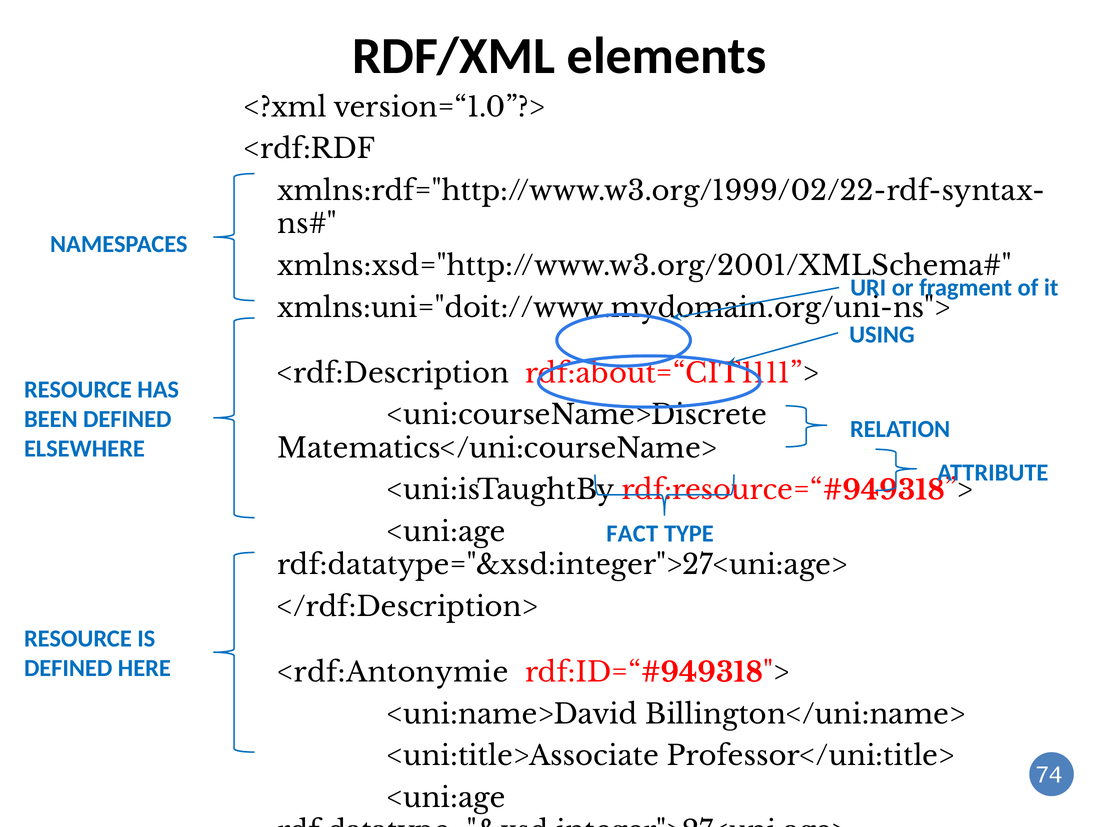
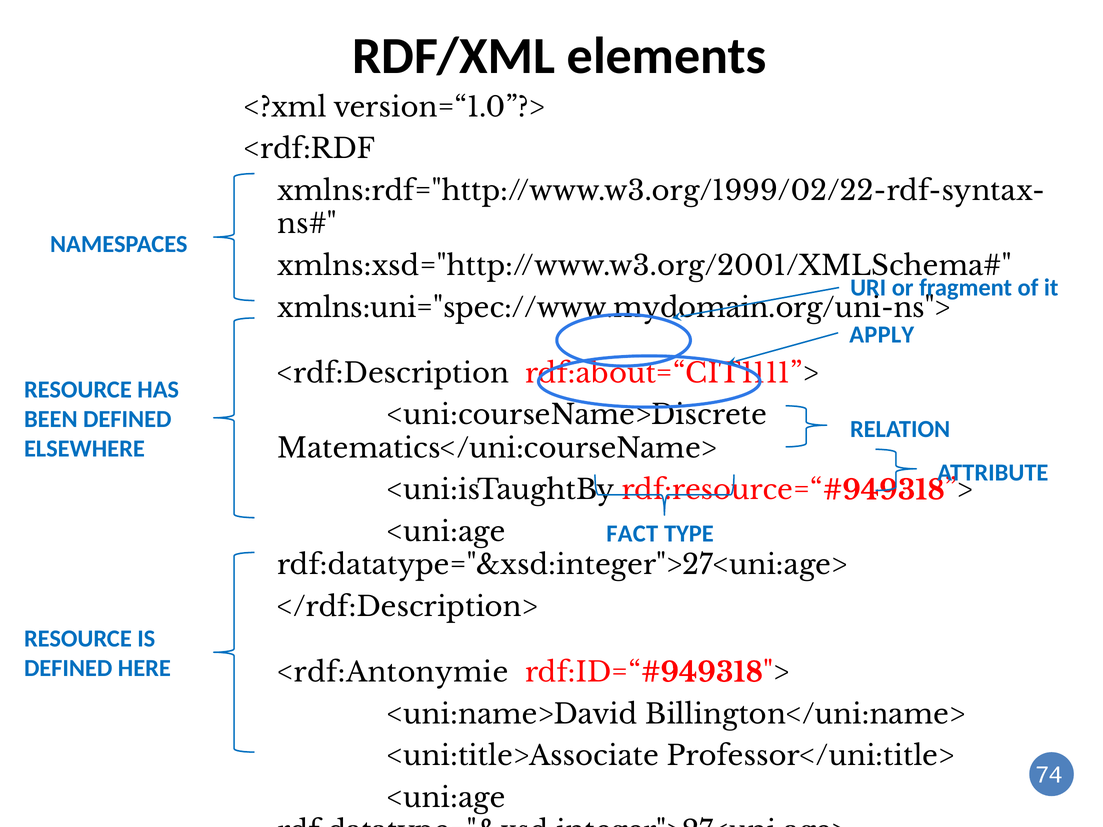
xmlns:uni="doit://www.mydomain.org/uni-ns">: xmlns:uni="doit://www.mydomain.org/uni-ns"> -> xmlns:uni="spec://www.mydomain.org/uni-ns"> (614, 308)
USING: USING -> APPLY (882, 335)
